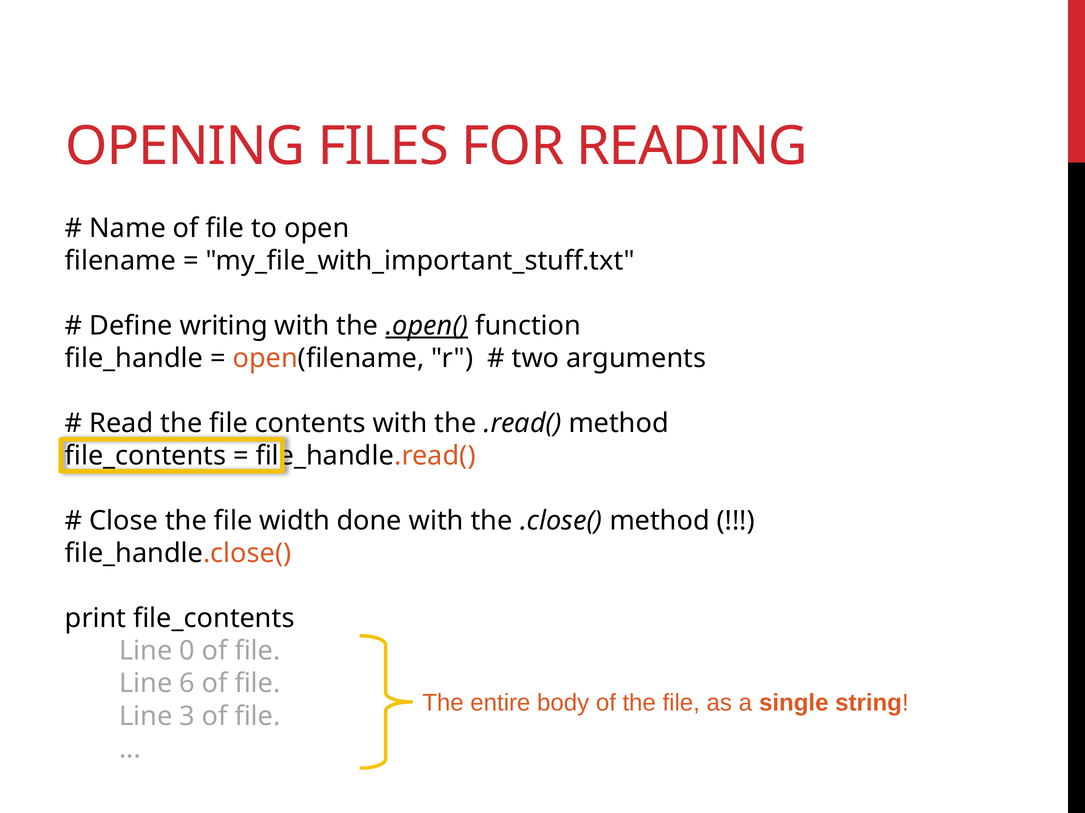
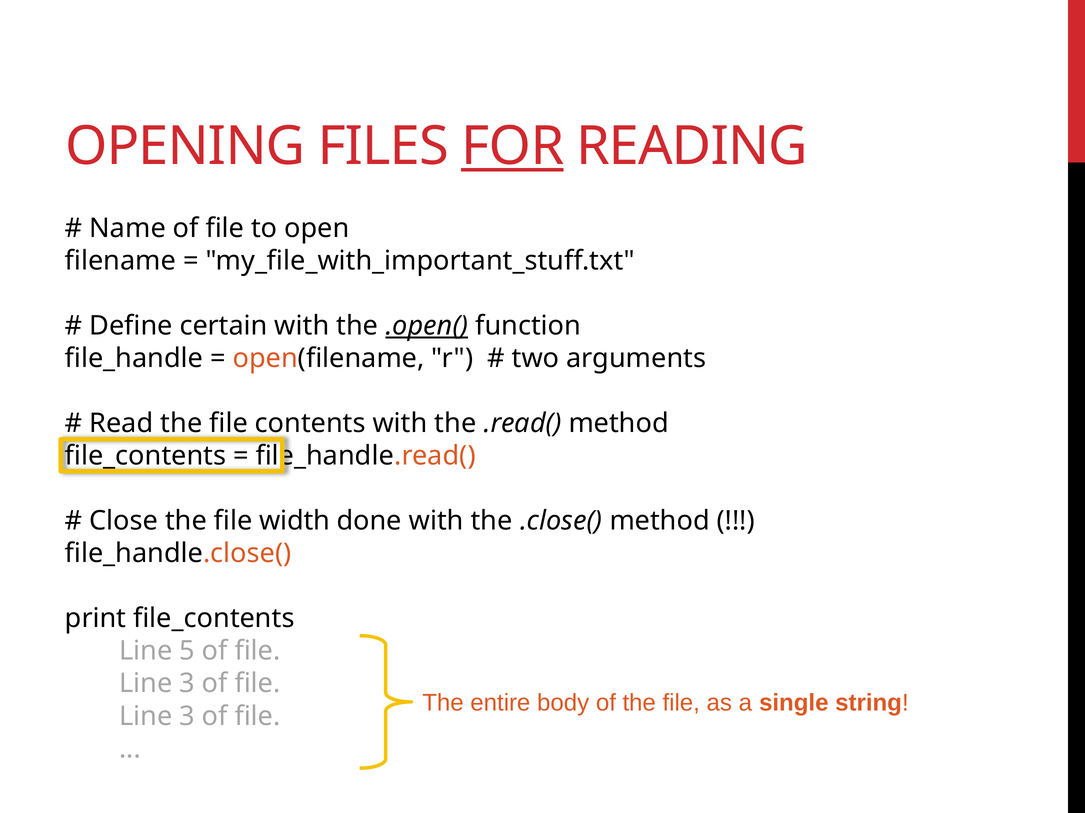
FOR underline: none -> present (513, 147)
writing: writing -> certain (224, 326)
0: 0 -> 5 (187, 652)
6: 6 -> 3 (187, 684)
